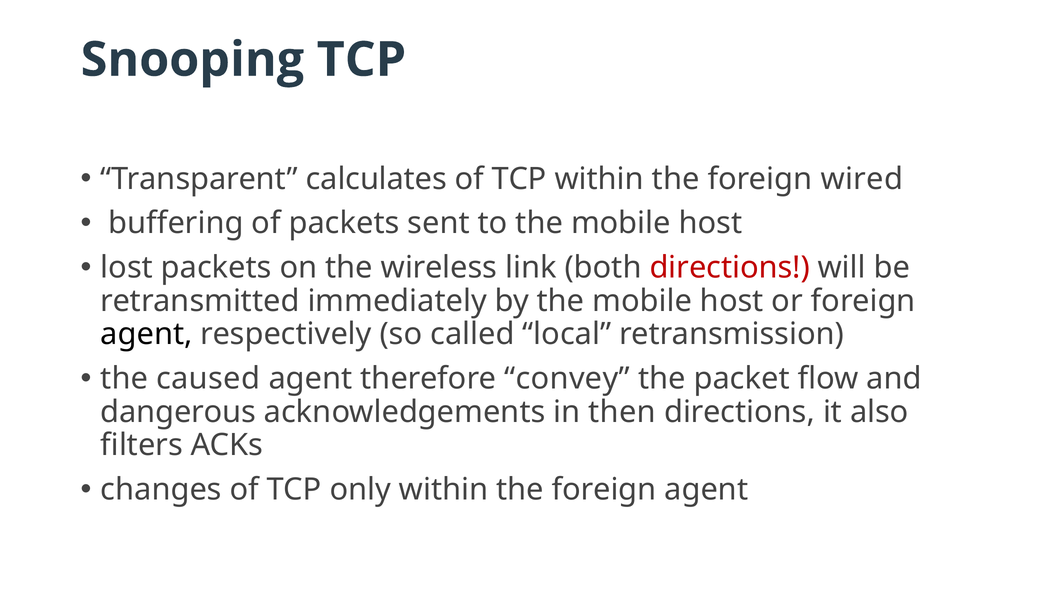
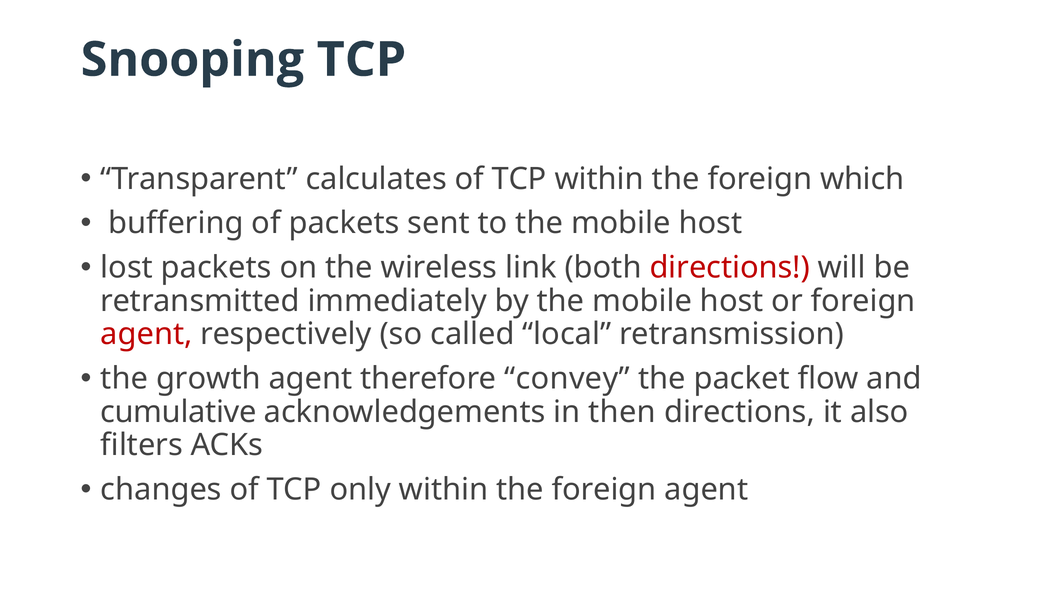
wired: wired -> which (862, 179)
agent colour: black -> red (147, 334)
caused: caused -> growth (208, 379)
dangerous: dangerous -> cumulative (178, 412)
